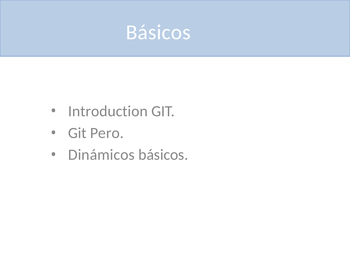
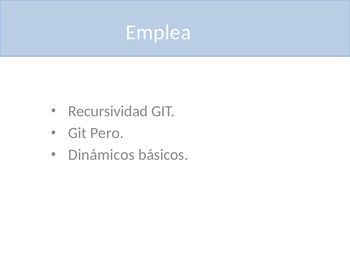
Básicos: Básicos -> Emplea (158, 32)
Introduction: Introduction -> Recursividad (108, 112)
